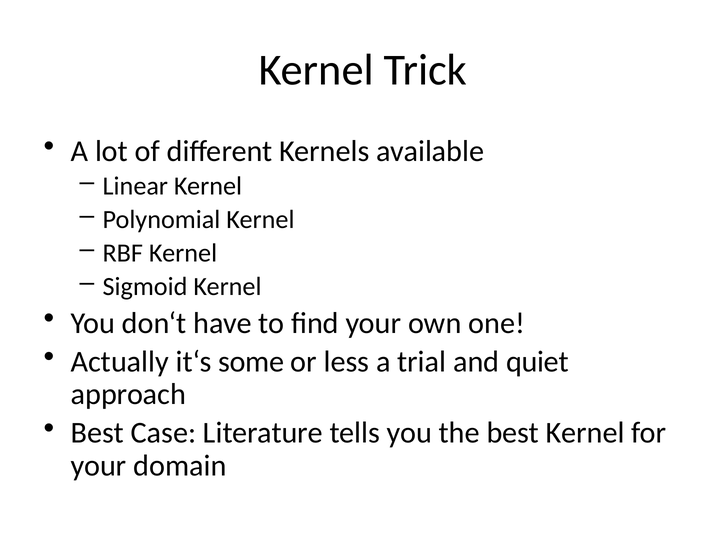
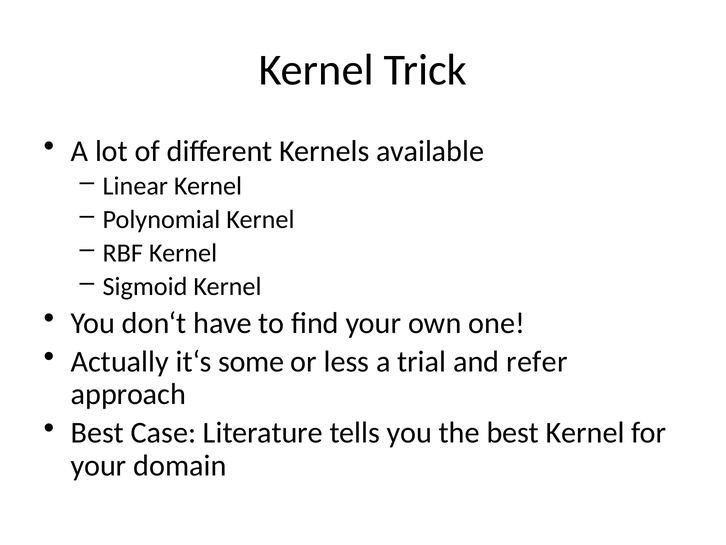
quiet: quiet -> refer (537, 361)
